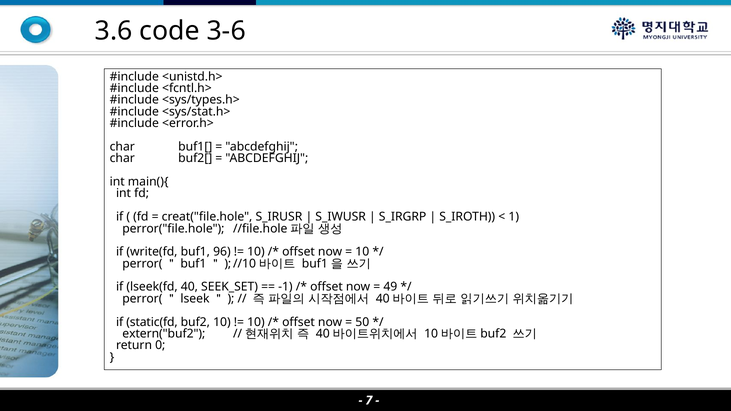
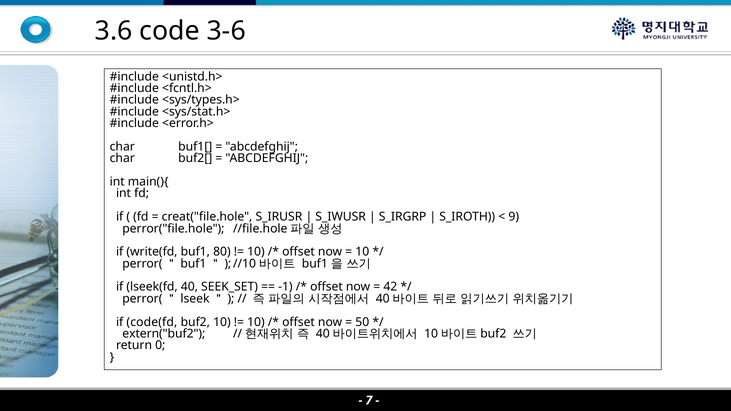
1: 1 -> 9 (514, 217)
96: 96 -> 80 (222, 252)
49: 49 -> 42 (390, 287)
static(fd: static(fd -> code(fd (152, 322)
